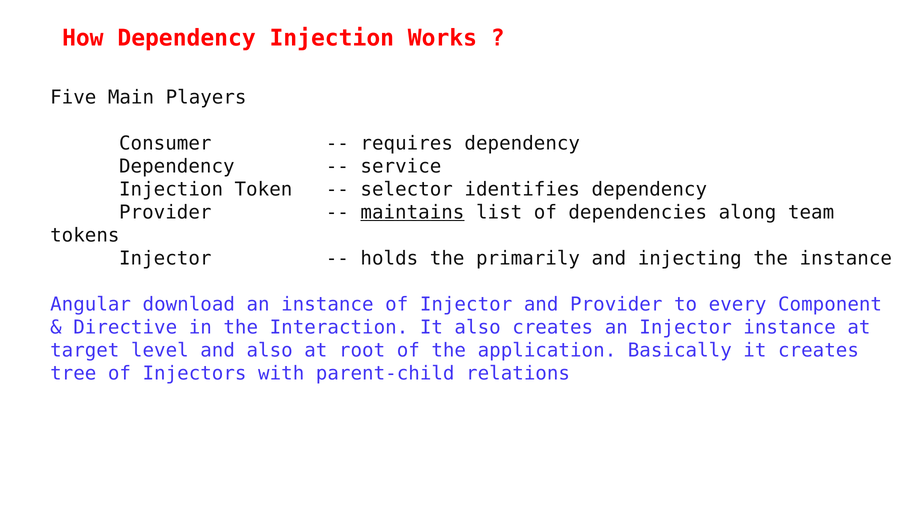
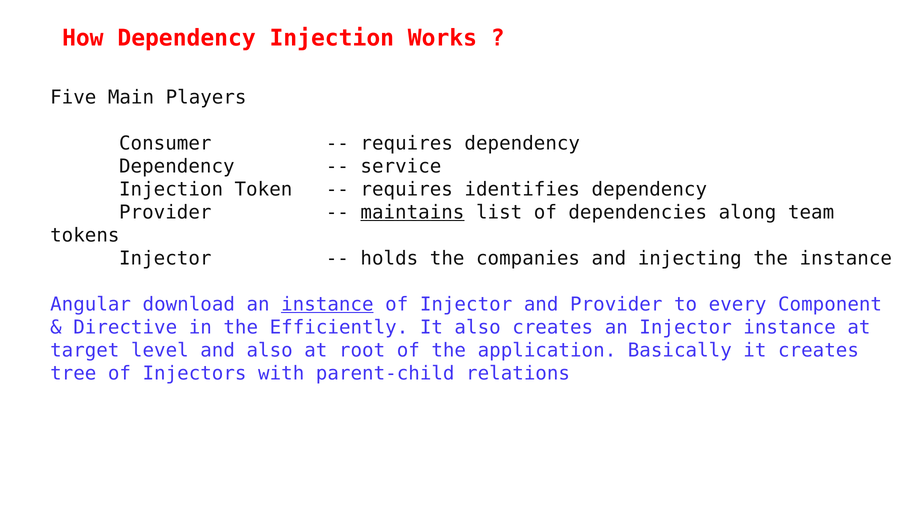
selector: selector -> requires (407, 189)
primarily: primarily -> companies (528, 258)
instance underline: none -> present (327, 304)
Interaction: Interaction -> Efficiently (339, 327)
